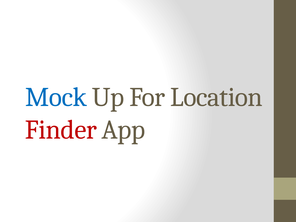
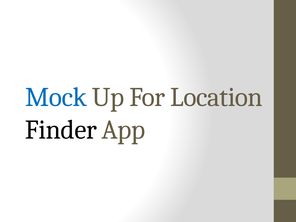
Finder colour: red -> black (61, 130)
